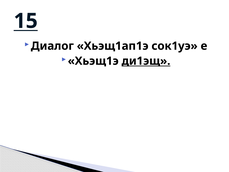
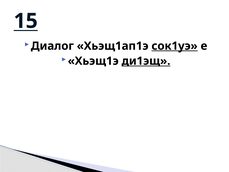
сок1уэ underline: none -> present (175, 46)
